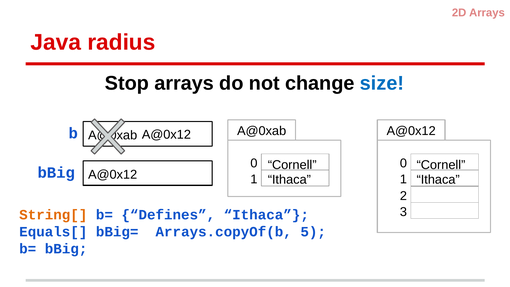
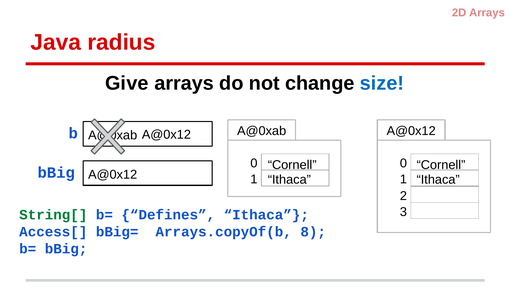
Stop: Stop -> Give (127, 83)
String[ colour: orange -> green (53, 215)
Equals[: Equals[ -> Access[ (53, 232)
5: 5 -> 8 (313, 232)
